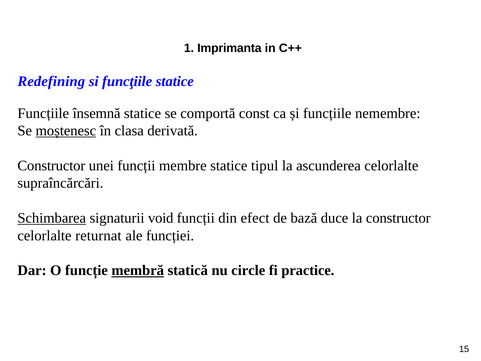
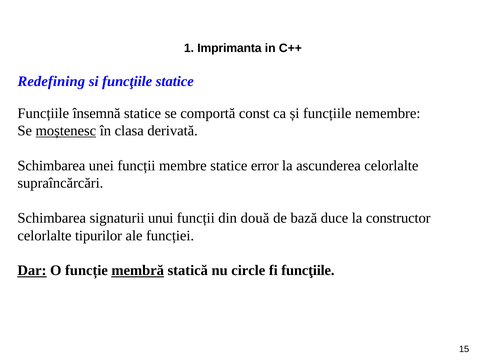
Constructor: Constructor -> Schimbarea (51, 166)
tipul: tipul -> error (265, 166)
Schimbarea underline: present -> none (52, 218)
void: void -> unui (161, 218)
efect: efect -> două (255, 218)
returnat: returnat -> tipurilor (99, 235)
Dar underline: none -> present (32, 270)
fi practice: practice -> funcţiile (308, 270)
